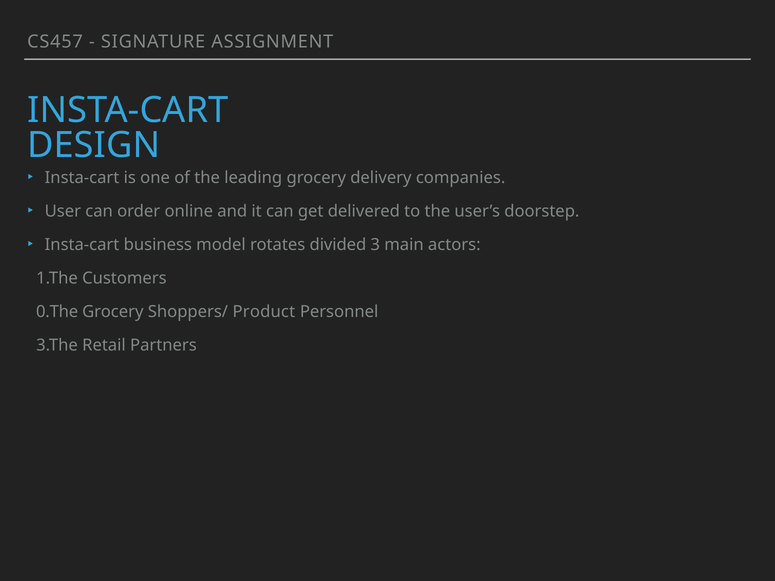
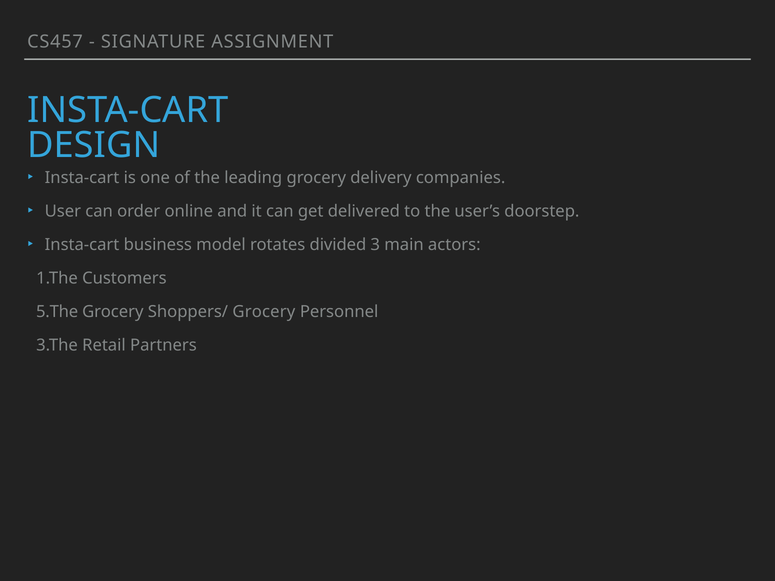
0.The: 0.The -> 5.The (57, 312)
Shoppers/ Product: Product -> Grocery (264, 312)
